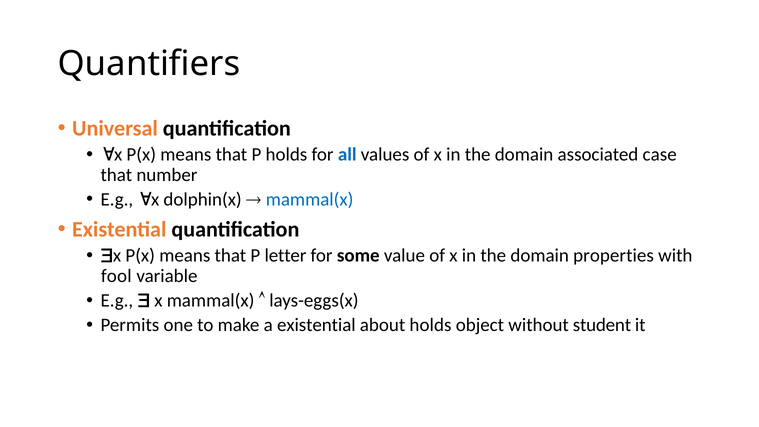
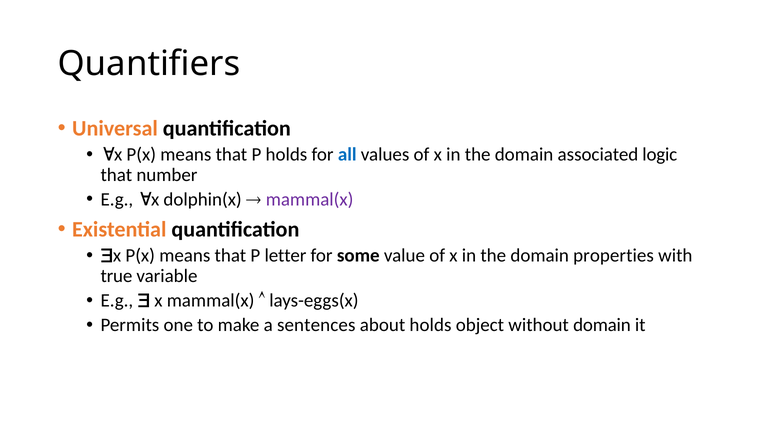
case: case -> logic (660, 154)
mammal(x colour: blue -> purple (310, 199)
fool: fool -> true (116, 276)
a existential: existential -> sentences (316, 325)
without student: student -> domain (602, 325)
